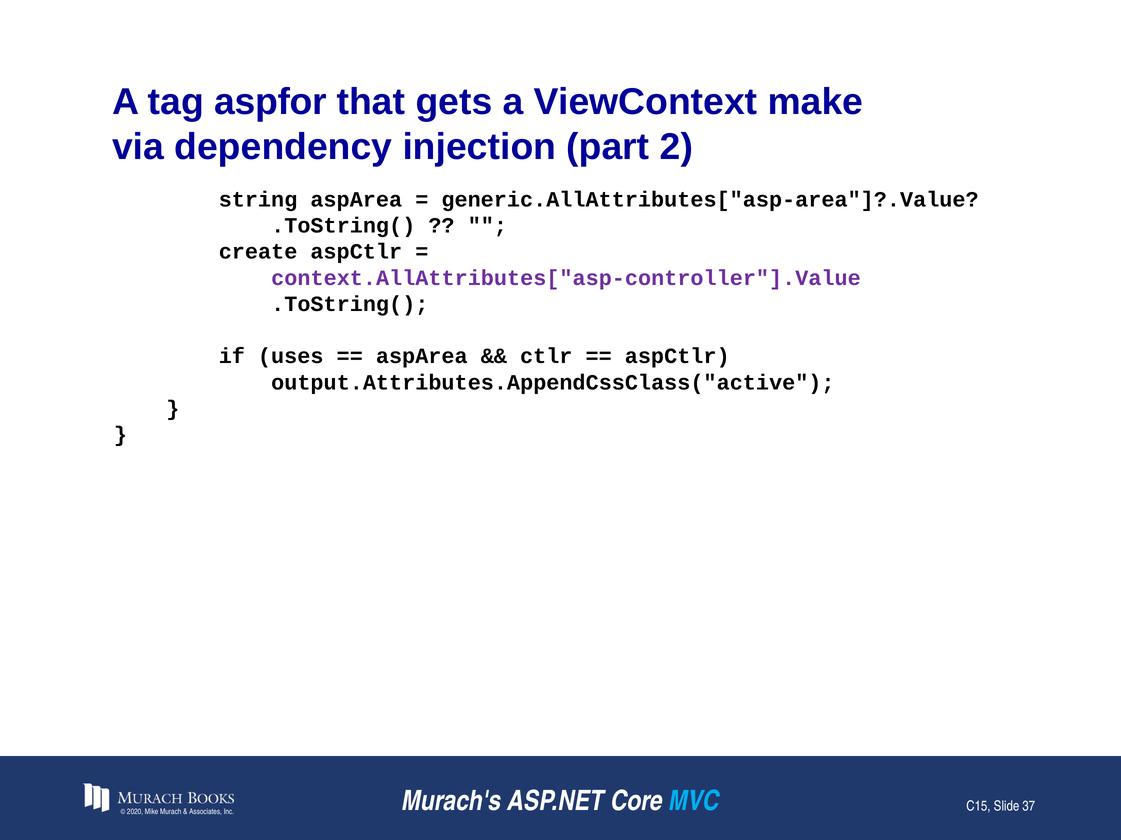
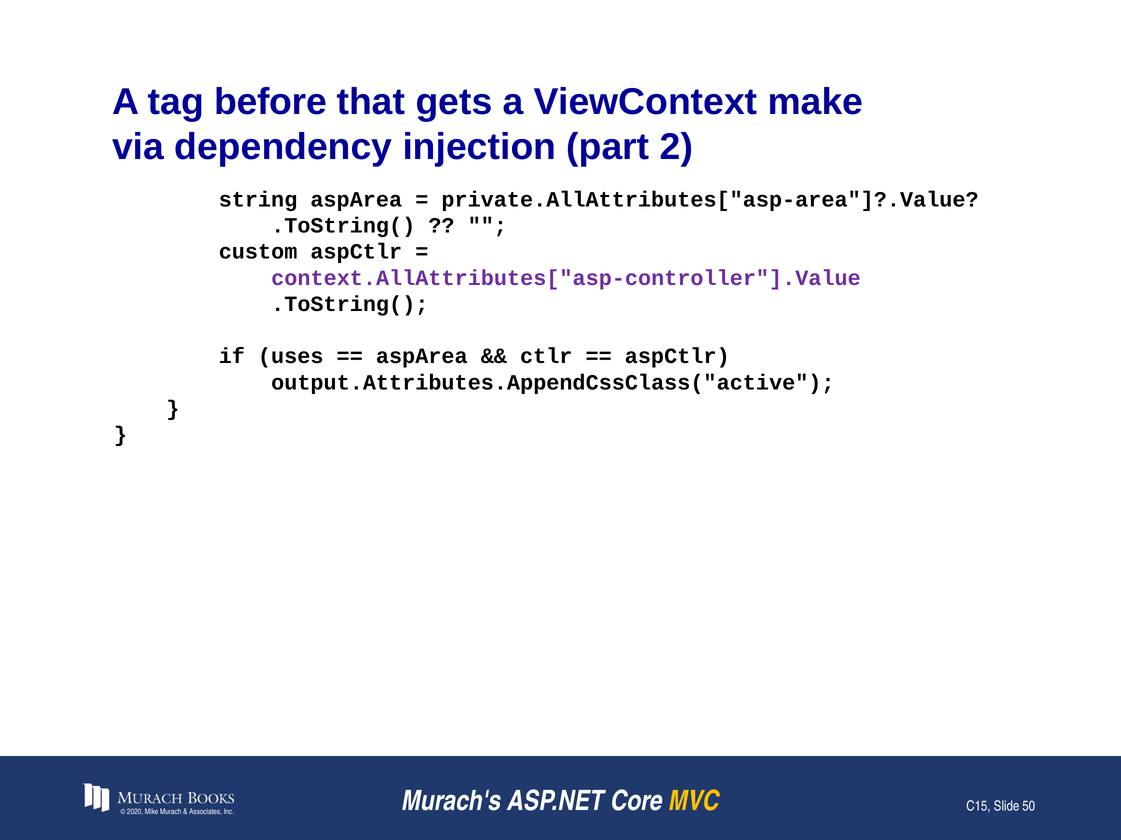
aspfor: aspfor -> before (271, 102)
generic.AllAttributes["asp-area"]?.Value: generic.AllAttributes["asp-area"]?.Value -> private.AllAttributes["asp-area"]?.Value (710, 200)
create: create -> custom (258, 252)
MVC colour: light blue -> yellow (694, 802)
37: 37 -> 50 (1029, 807)
